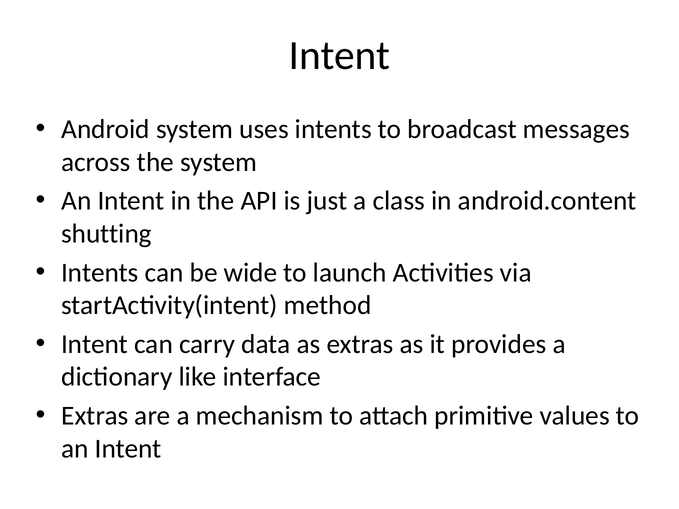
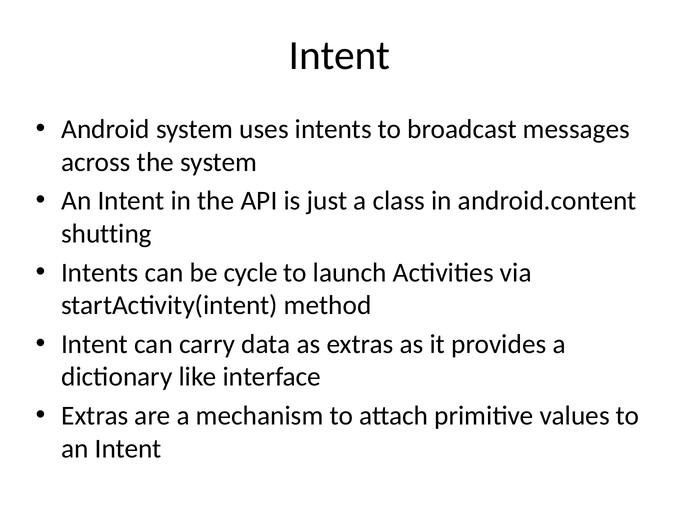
wide: wide -> cycle (251, 273)
